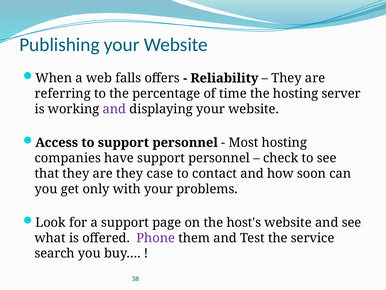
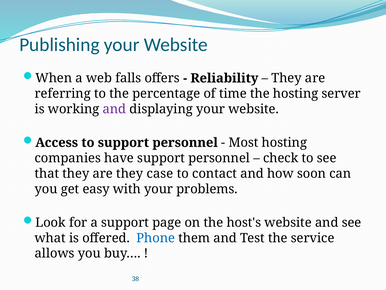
only: only -> easy (96, 189)
Phone colour: purple -> blue (156, 238)
search: search -> allows (55, 253)
